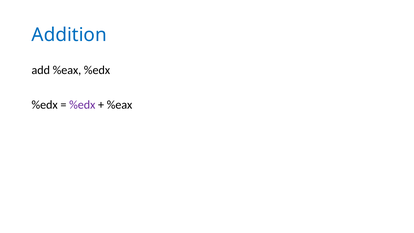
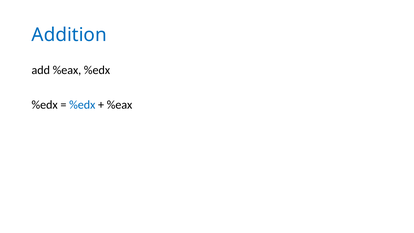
%edx colour: purple -> blue (82, 105)
